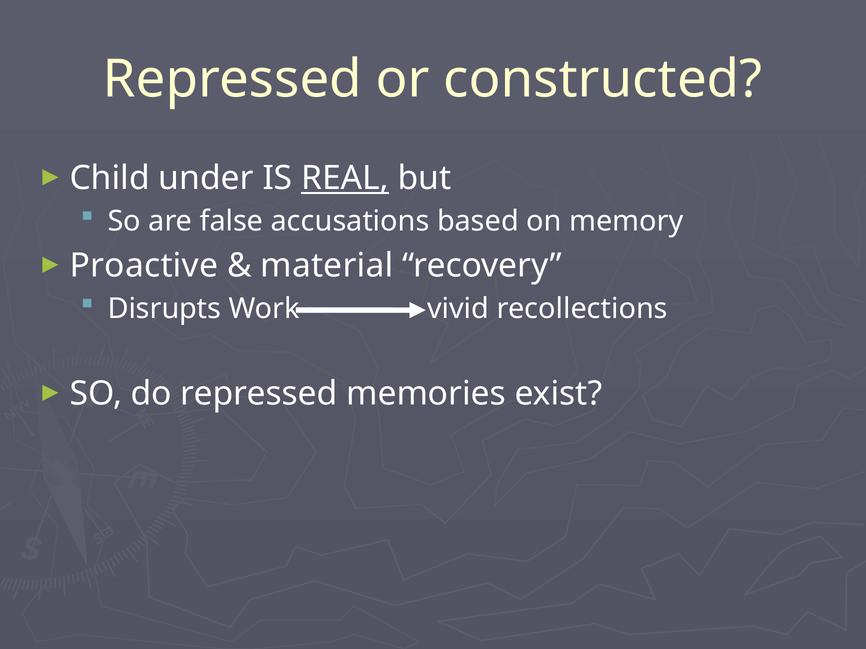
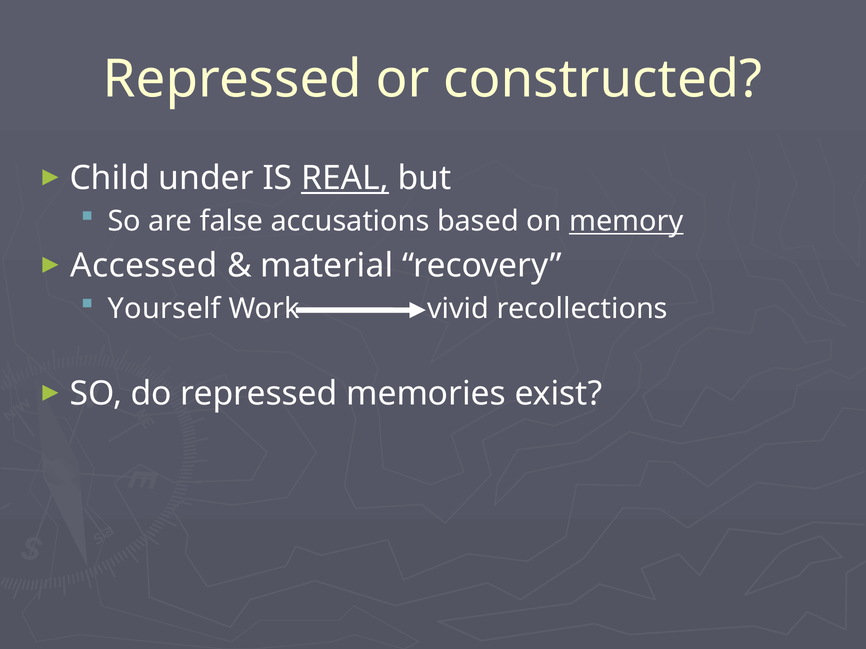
memory underline: none -> present (626, 221)
Proactive: Proactive -> Accessed (144, 266)
Disrupts: Disrupts -> Yourself (164, 309)
